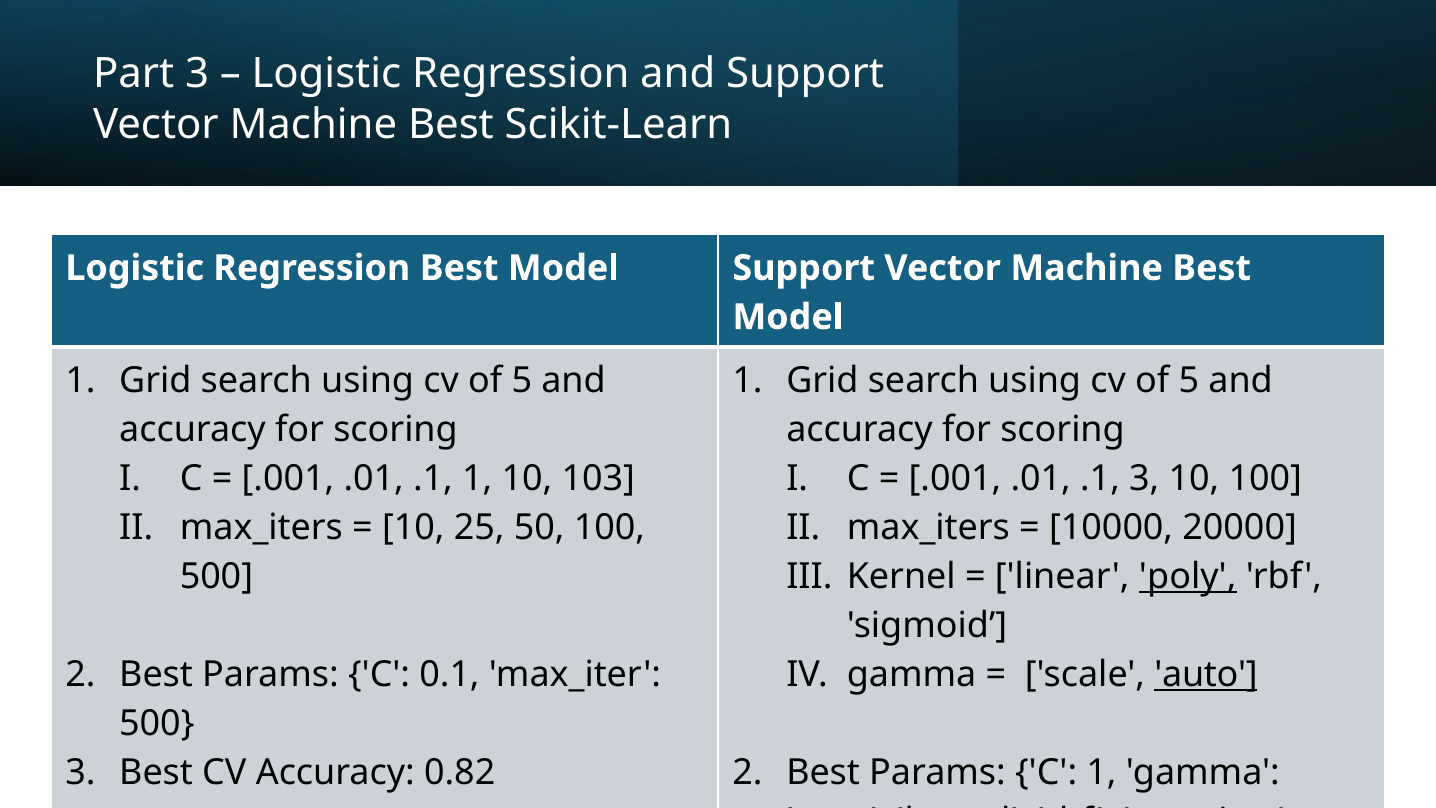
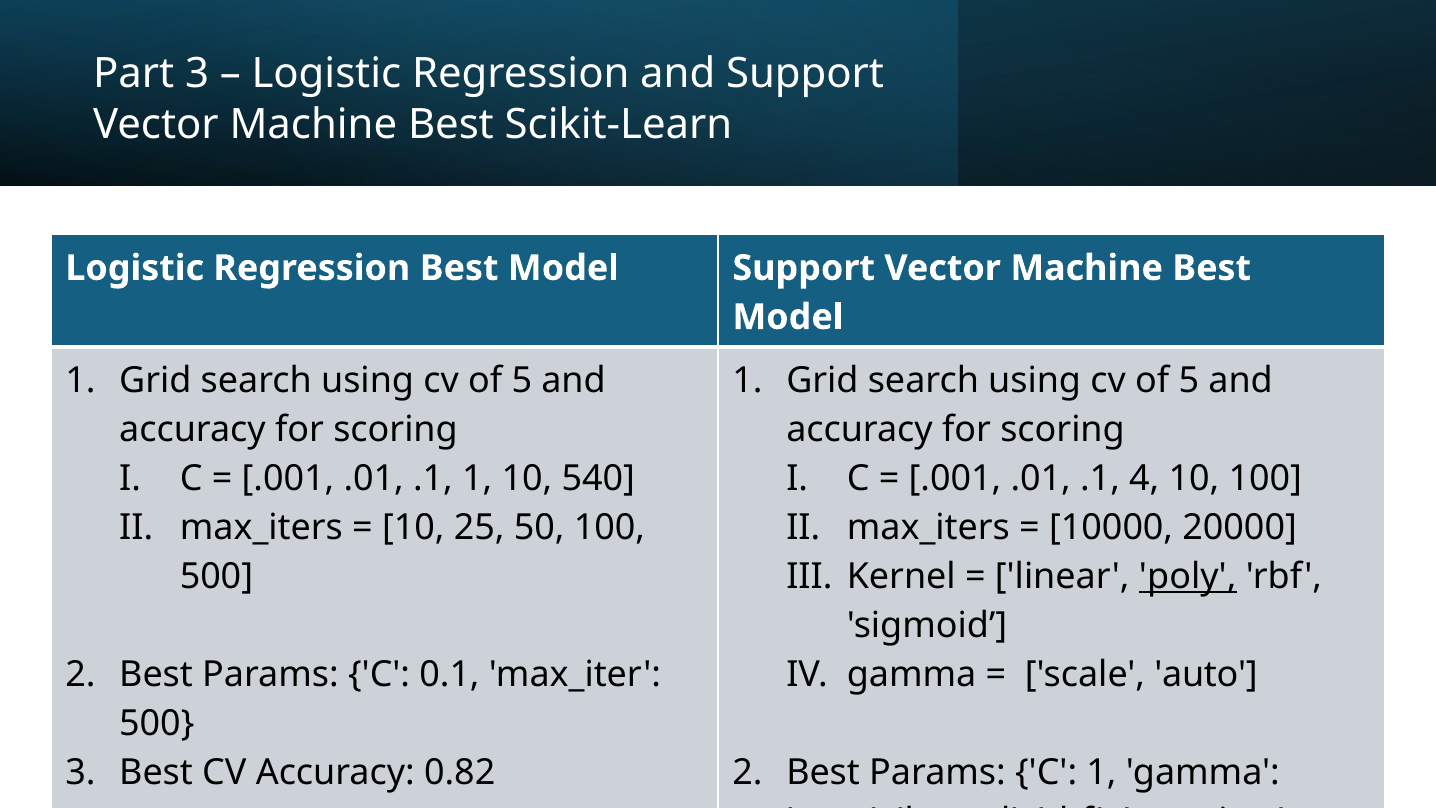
103: 103 -> 540 (598, 479)
.1 3: 3 -> 4 (1144, 479)
auto underline: present -> none (1206, 675)
